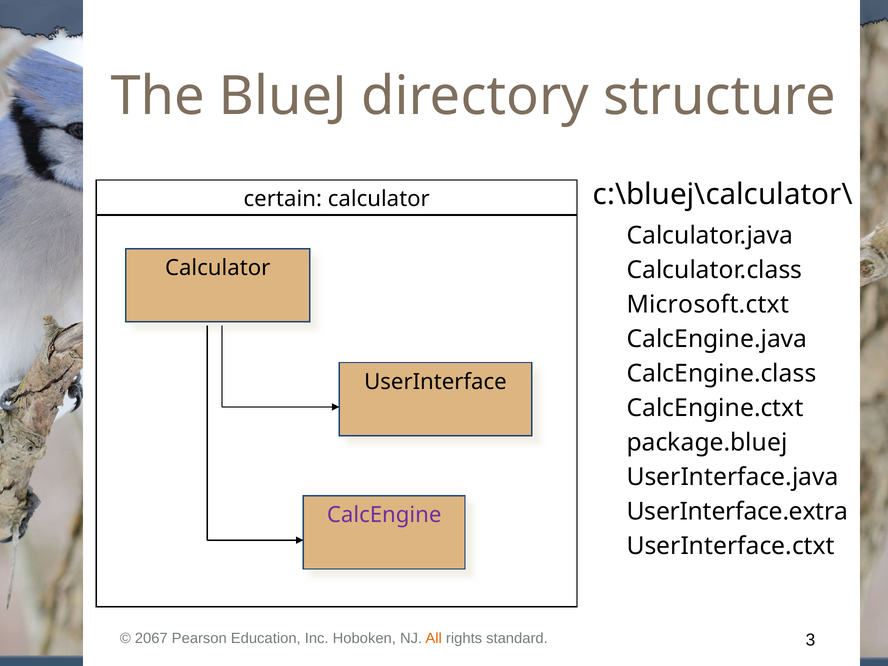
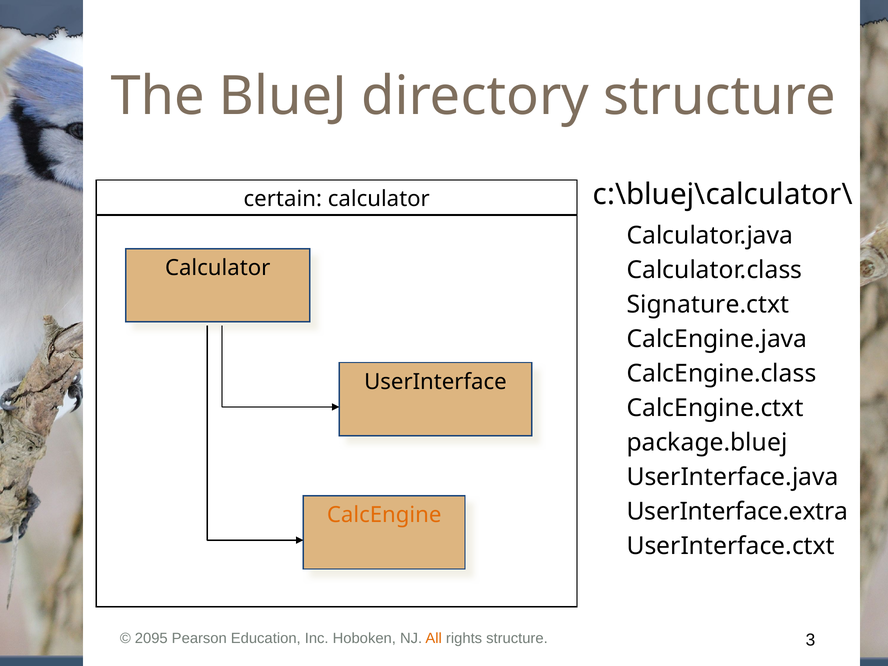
Microsoft.ctxt: Microsoft.ctxt -> Signature.ctxt (708, 305)
CalcEngine colour: purple -> orange (384, 515)
2067: 2067 -> 2095 (151, 638)
rights standard: standard -> structure (517, 638)
